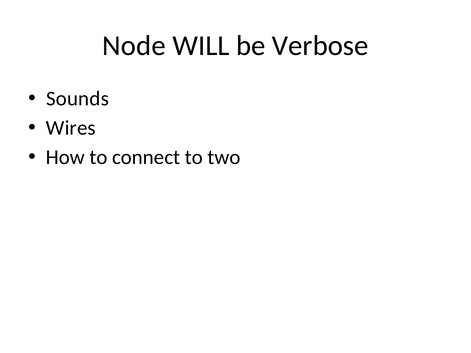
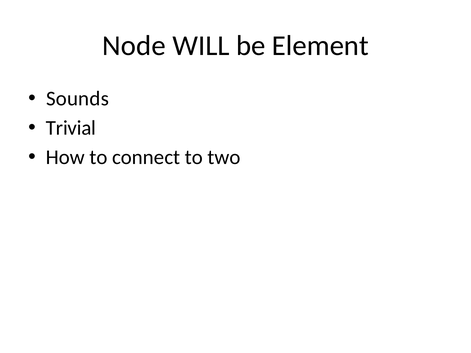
Verbose: Verbose -> Element (320, 46)
Wires: Wires -> Trivial (71, 128)
